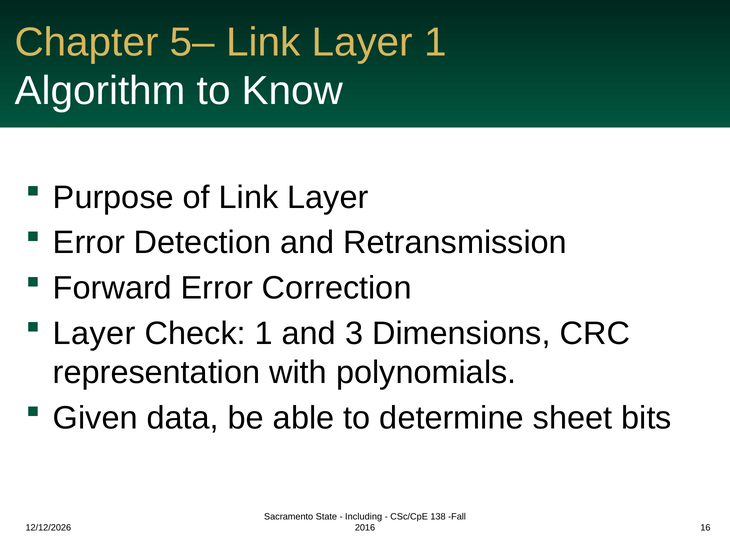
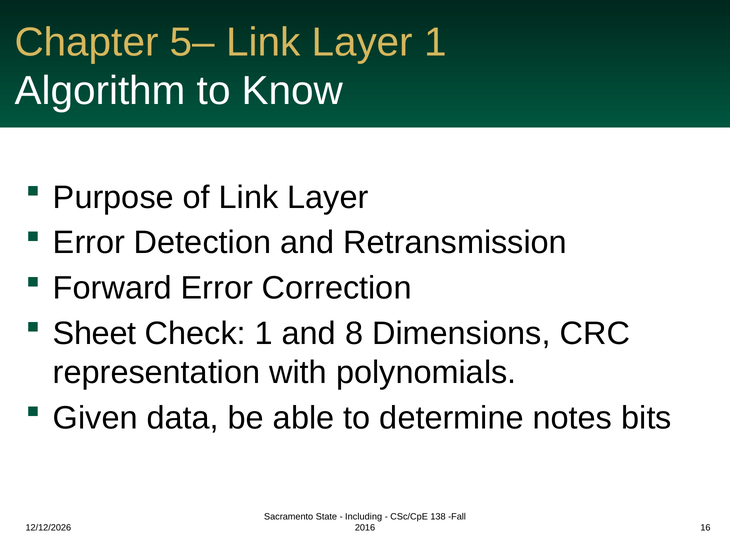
Layer: Layer -> Sheet (95, 334)
3: 3 -> 8 (354, 334)
sheet: sheet -> notes (573, 418)
